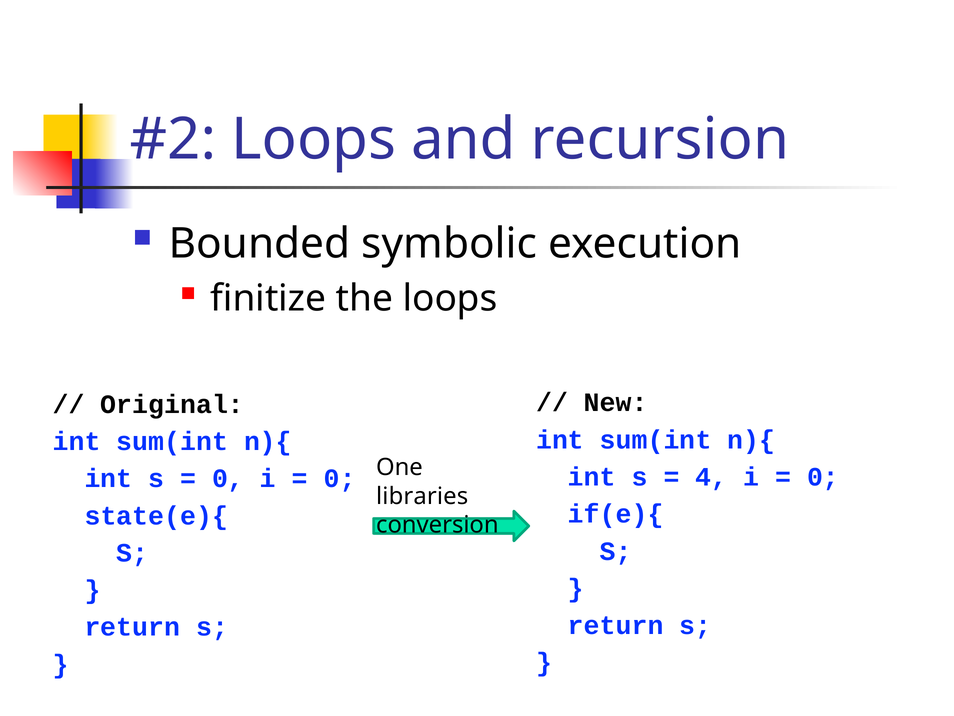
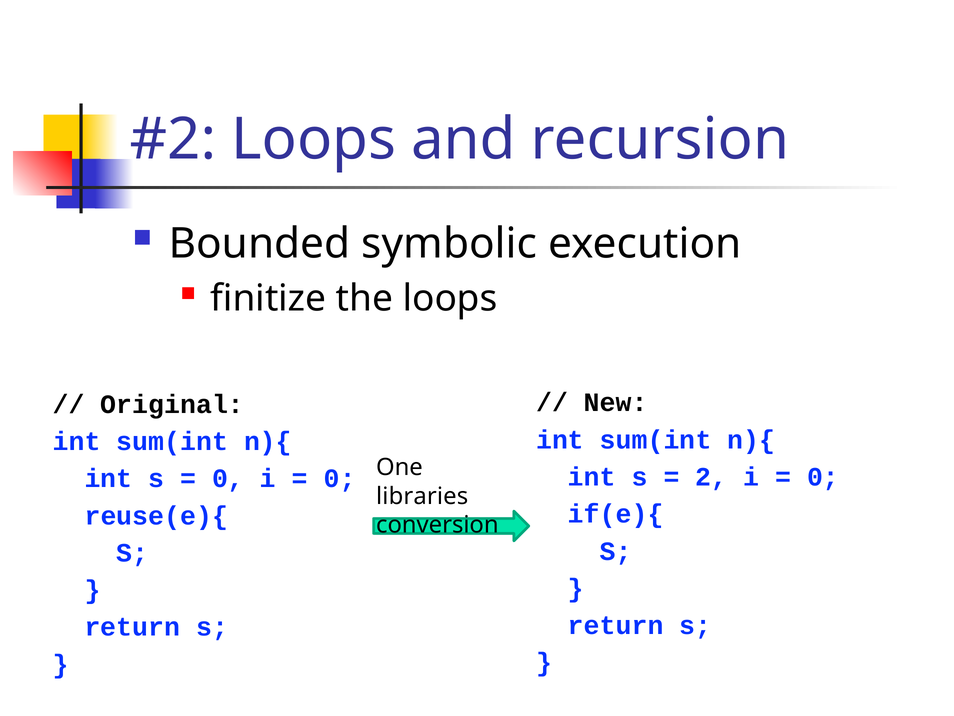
4: 4 -> 2 (711, 477)
state(e){: state(e){ -> reuse(e){ (156, 515)
